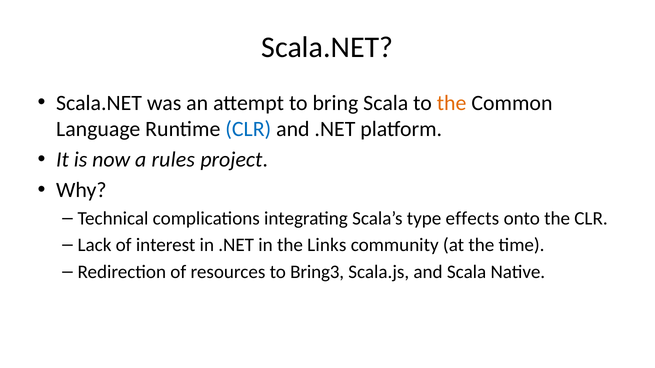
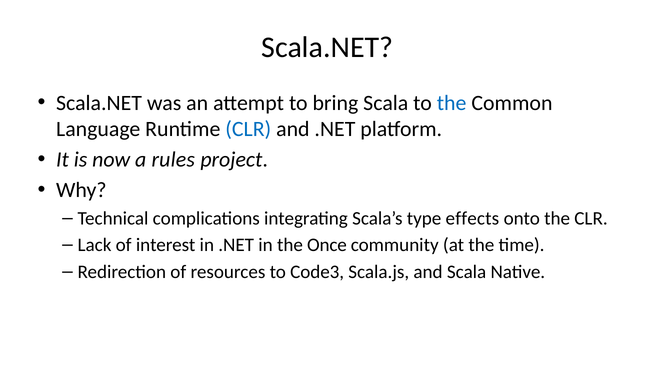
the colour: orange -> blue (452, 103)
Links: Links -> Once (327, 245)
Bring3: Bring3 -> Code3 (317, 272)
